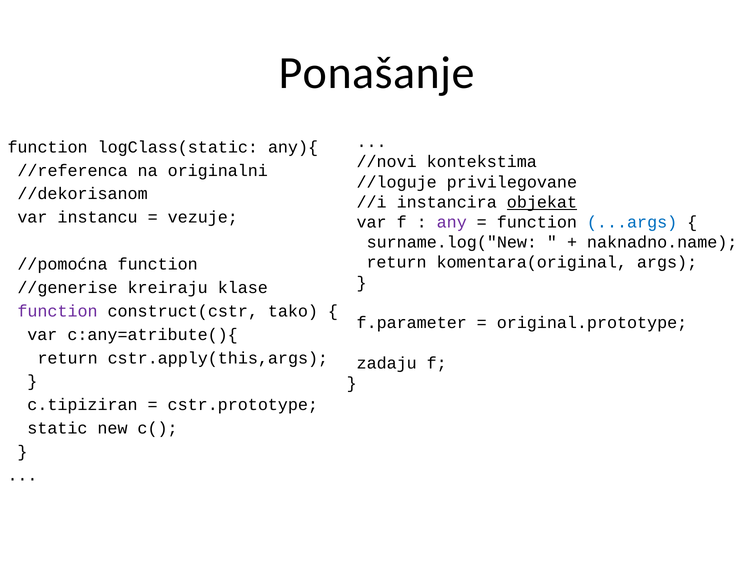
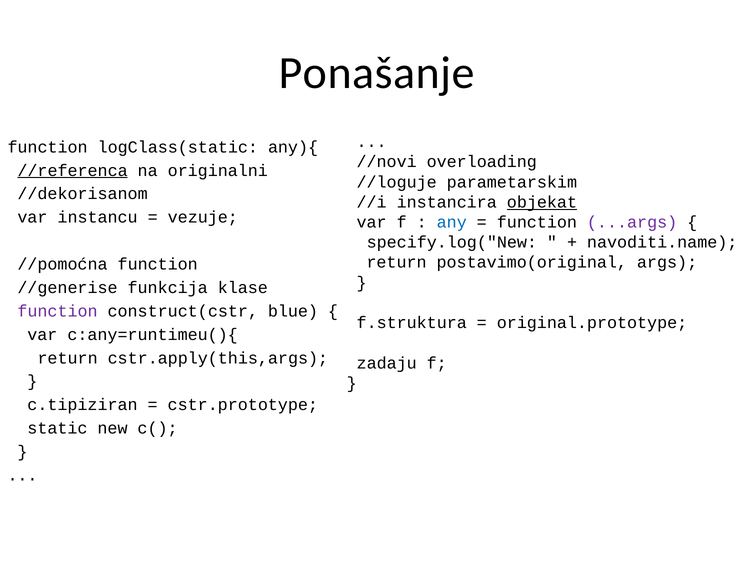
kontekstima: kontekstima -> overloading (482, 162)
//referenca underline: none -> present (73, 170)
privilegovane: privilegovane -> parametarskim (512, 182)
any colour: purple -> blue (452, 222)
...args colour: blue -> purple (632, 222)
surname.log("New: surname.log("New -> specify.log("New (452, 242)
naknadno.name: naknadno.name -> navoditi.name (662, 242)
komentara(original: komentara(original -> postavimo(original (532, 262)
kreiraju: kreiraju -> funkcija (168, 287)
tako: tako -> blue (293, 311)
f.parameter: f.parameter -> f.struktura (412, 323)
c:any=atribute(){: c:any=atribute(){ -> c:any=runtimeu(){ (153, 334)
